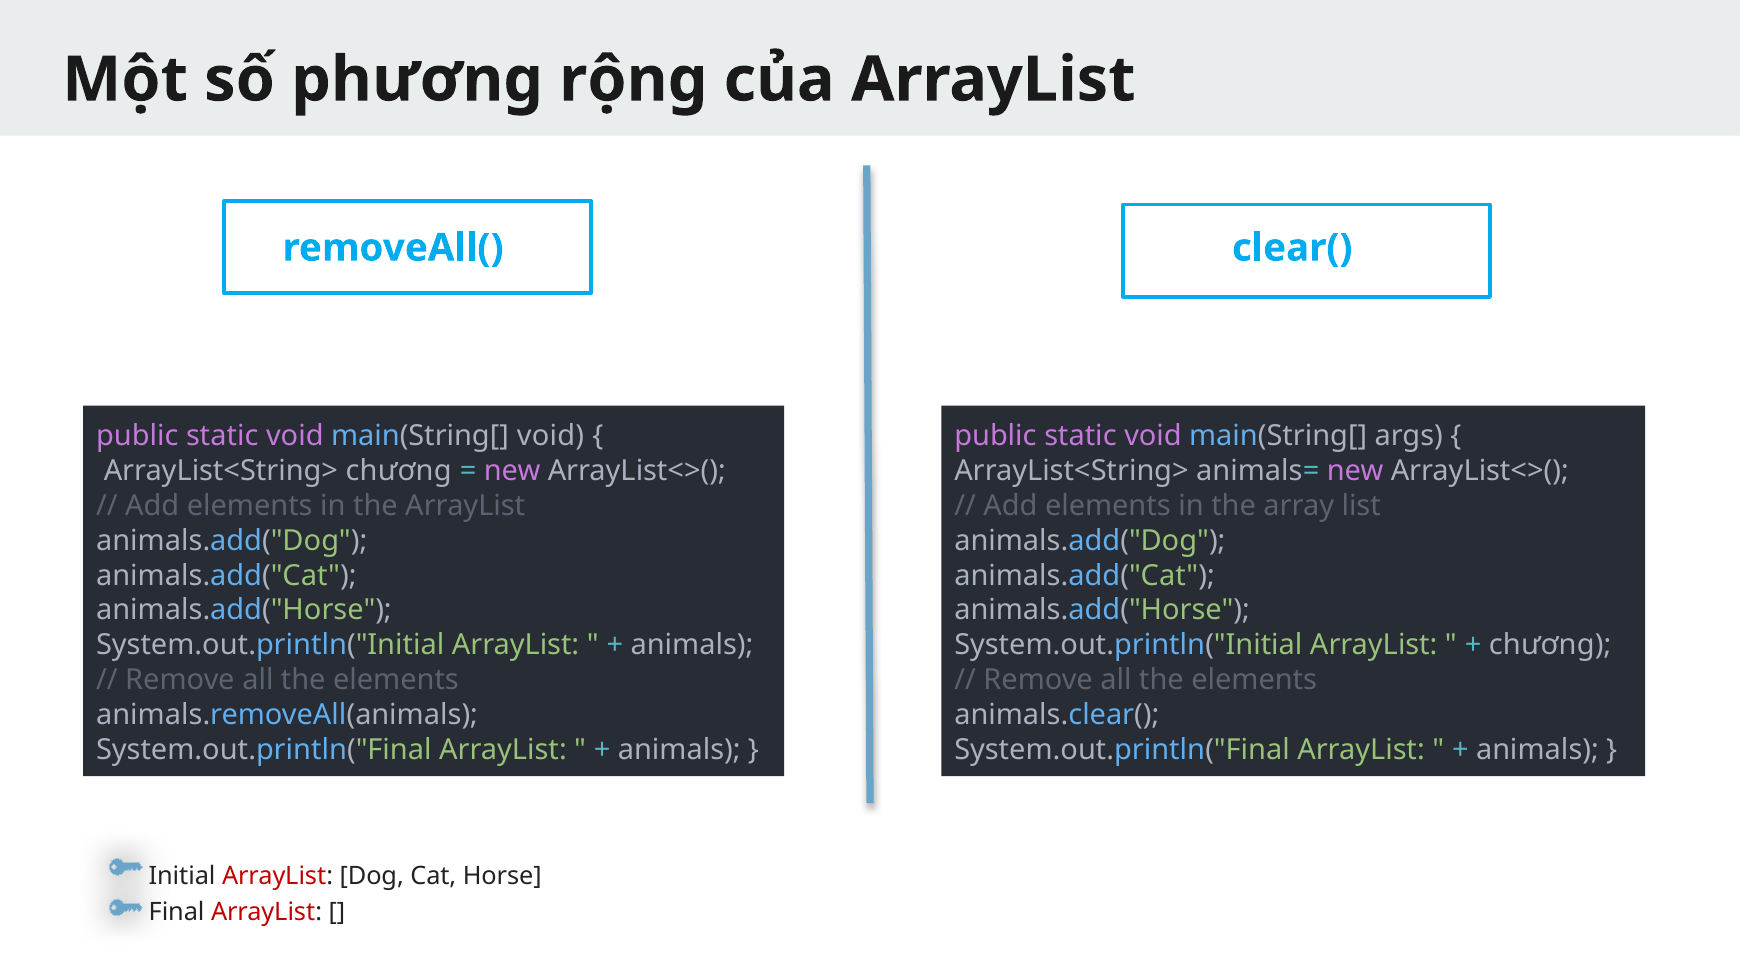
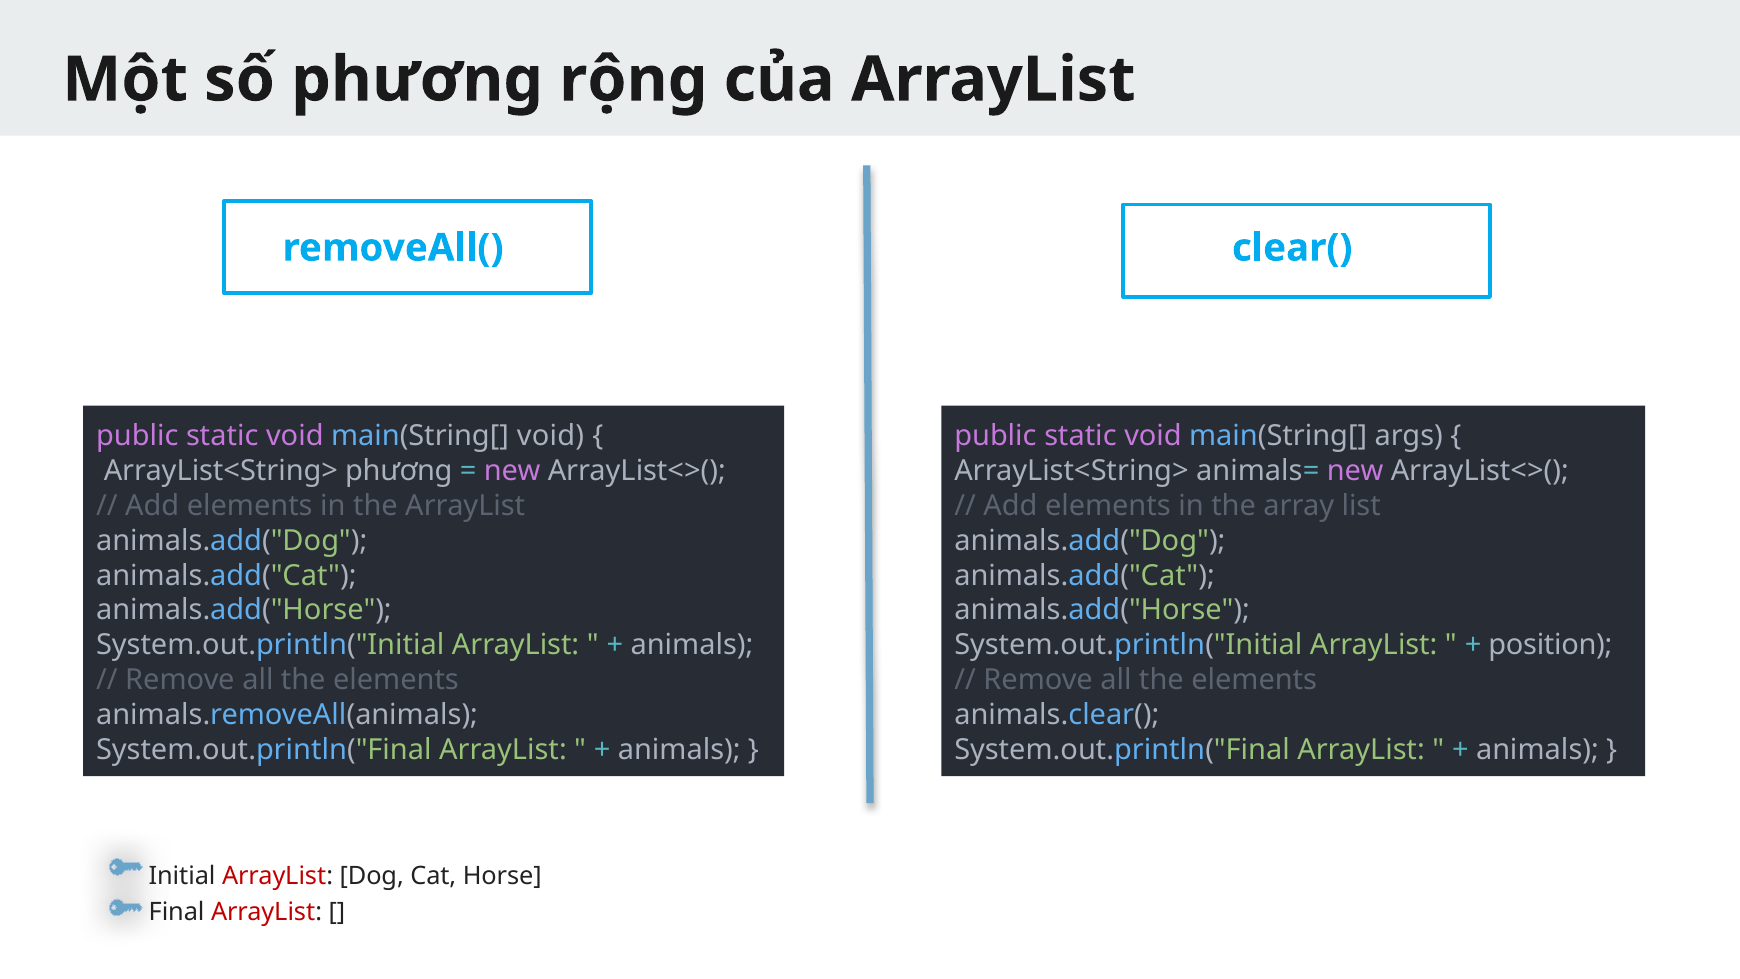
ArrayList<String> chương: chương -> phương (399, 471)
chương: chương -> position (1550, 645)
